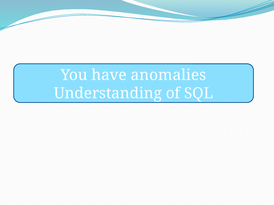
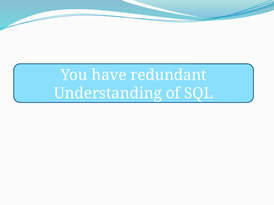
anomalies: anomalies -> redundant (169, 75)
